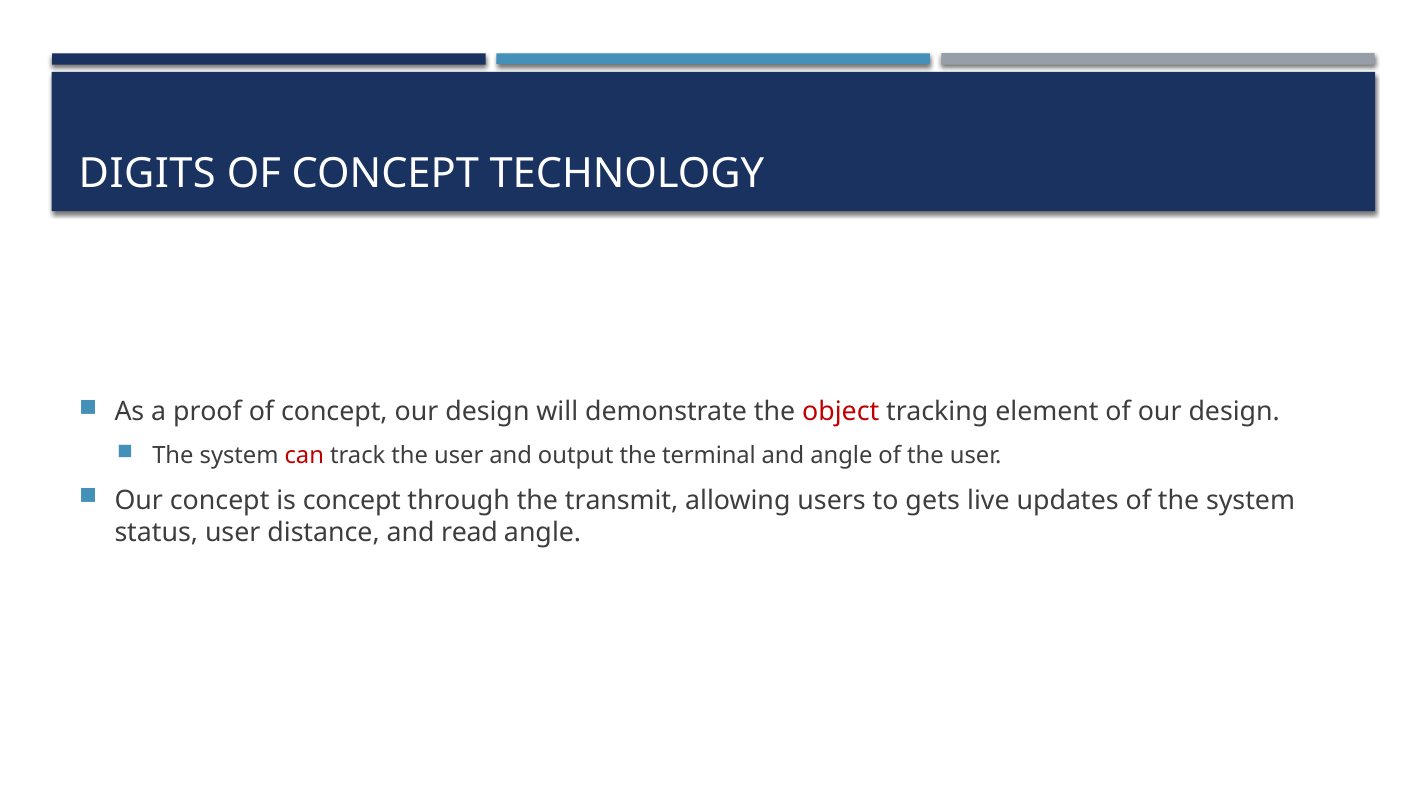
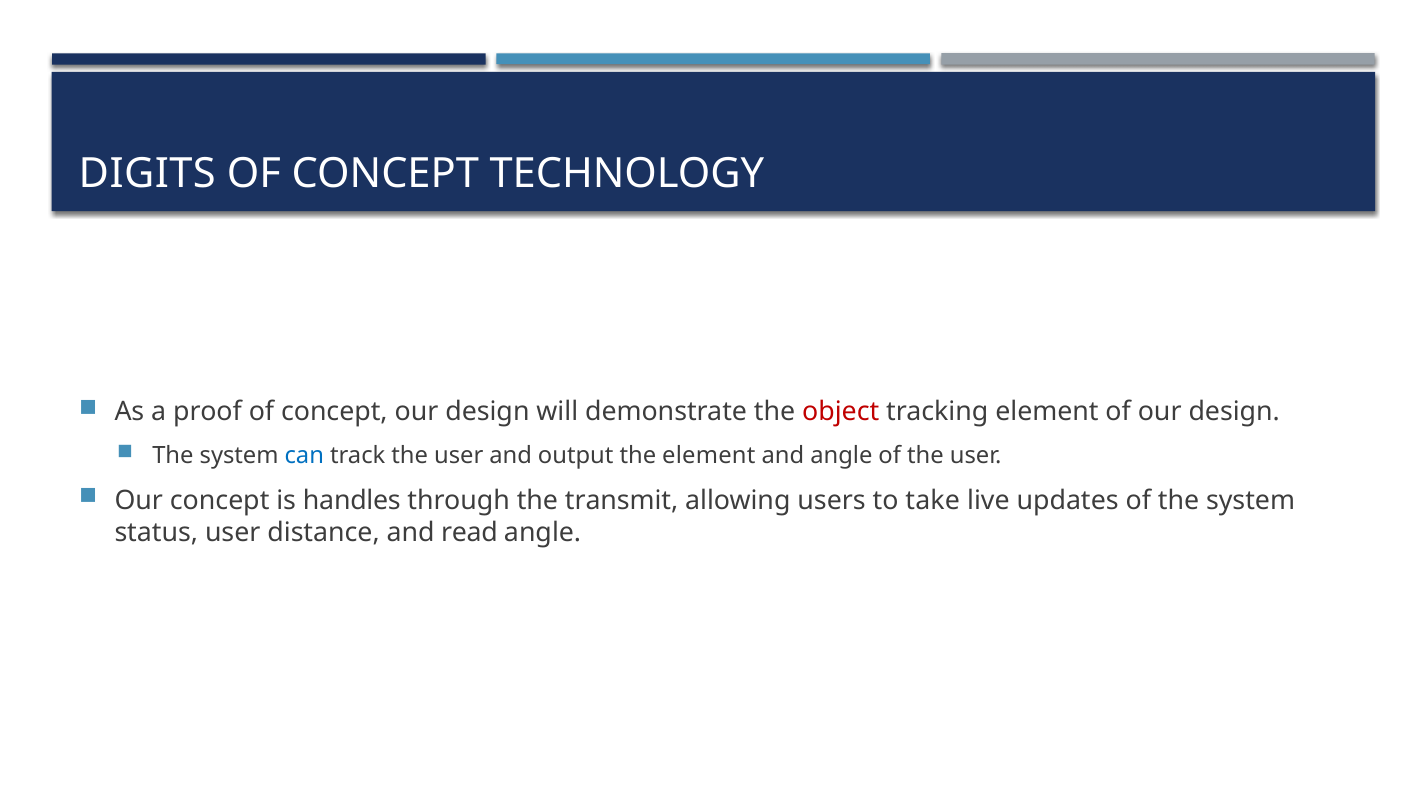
can colour: red -> blue (304, 456)
the terminal: terminal -> element (709, 456)
is concept: concept -> handles (352, 501)
gets: gets -> take (933, 501)
